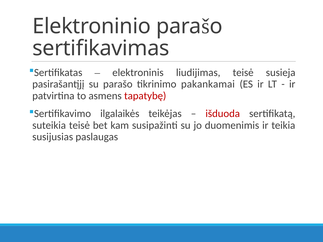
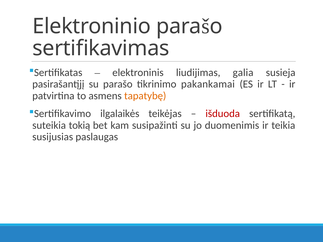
liudijimas teisė: teisė -> galia (243, 73)
tapatybę colour: red -> orange (145, 96)
suteikia teisė: teisė -> tokią (79, 125)
